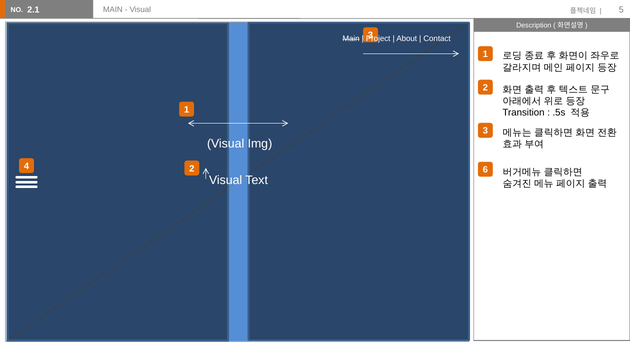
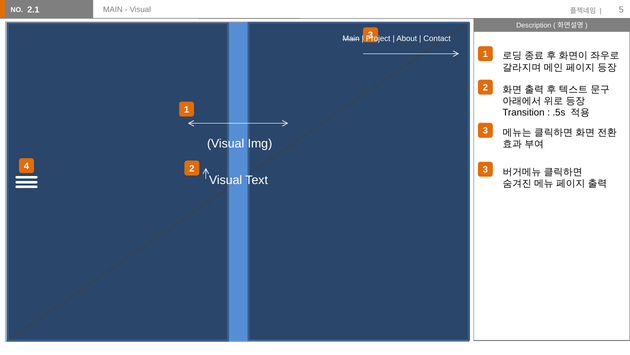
4 6: 6 -> 3 (485, 170)
